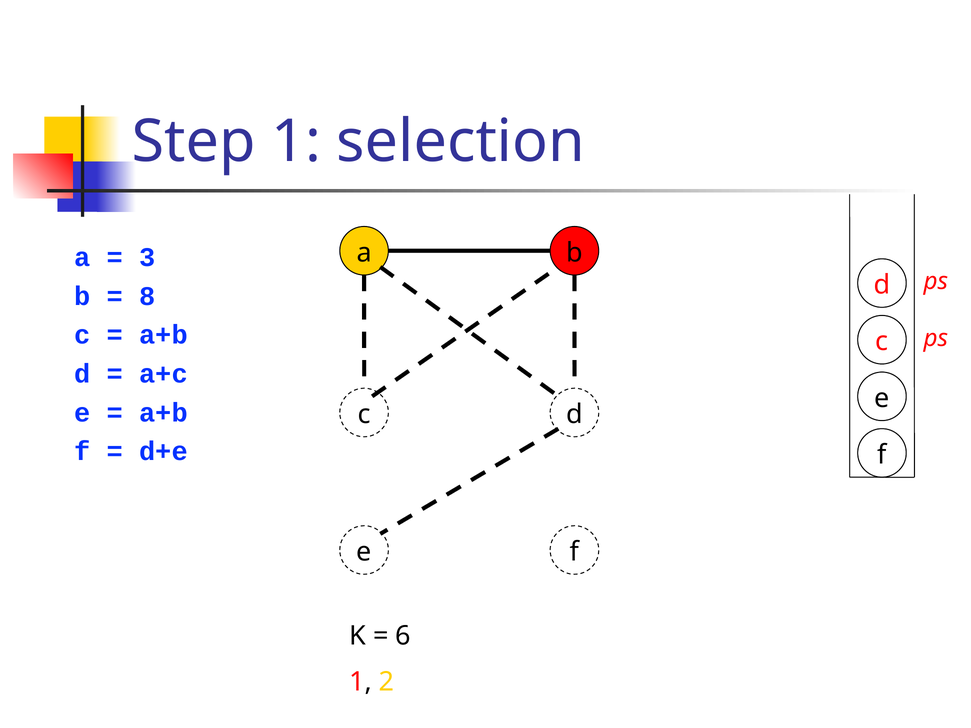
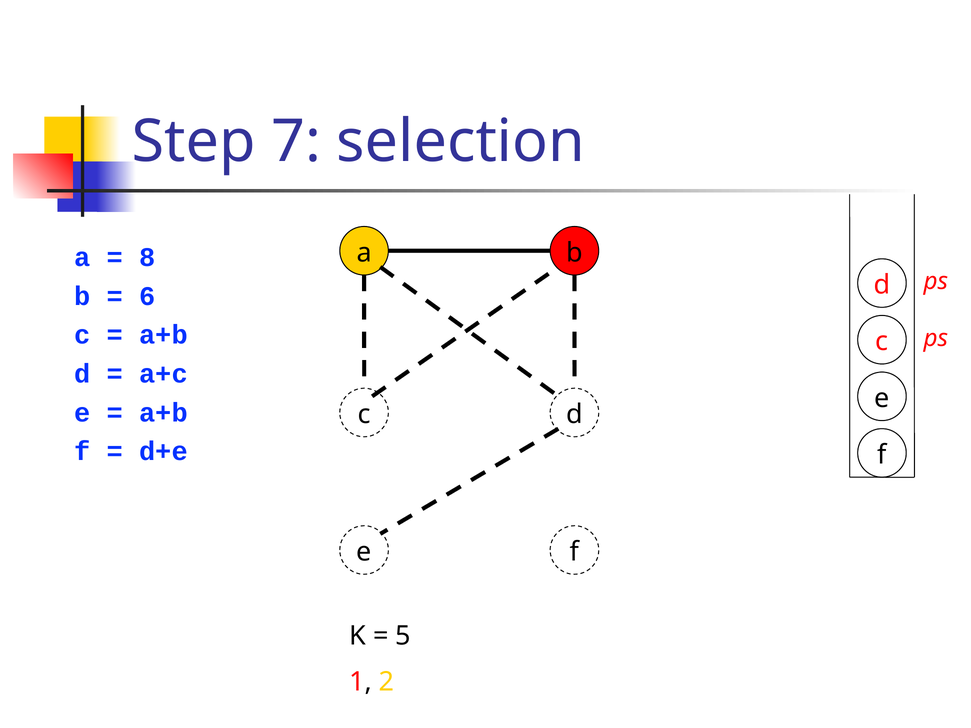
Step 1: 1 -> 7 (296, 142)
3: 3 -> 8 (147, 258)
8: 8 -> 6 (147, 296)
6: 6 -> 5 (403, 636)
